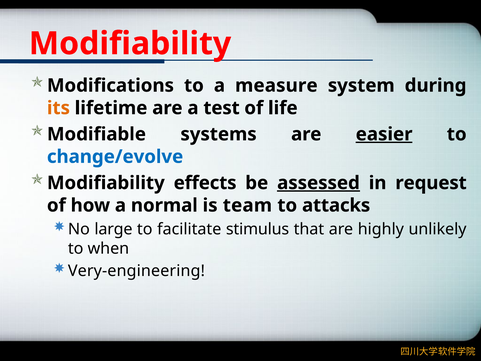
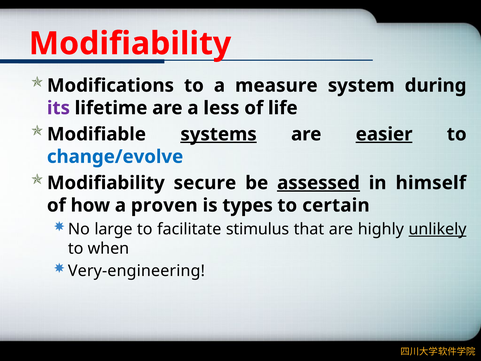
its colour: orange -> purple (58, 108)
test: test -> less (221, 108)
systems underline: none -> present (219, 134)
effects: effects -> secure (205, 183)
request: request -> himself (431, 183)
normal: normal -> proven (164, 205)
team: team -> types (248, 205)
attacks: attacks -> certain (336, 205)
unlikely underline: none -> present (438, 229)
